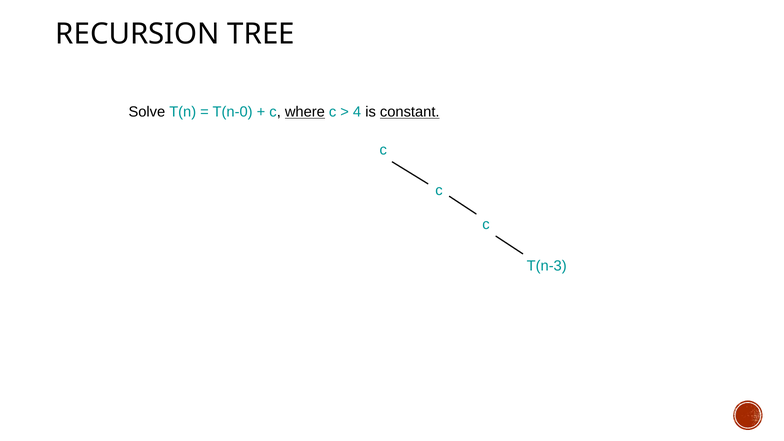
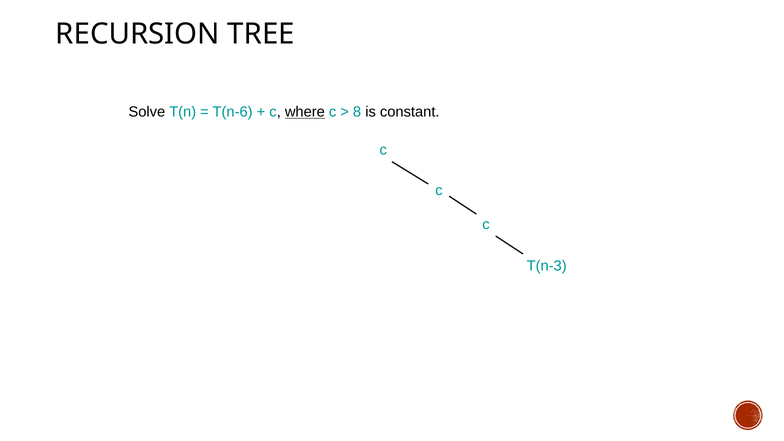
T(n-0: T(n-0 -> T(n-6 (233, 112)
4: 4 -> 8 (357, 112)
constant underline: present -> none (410, 112)
